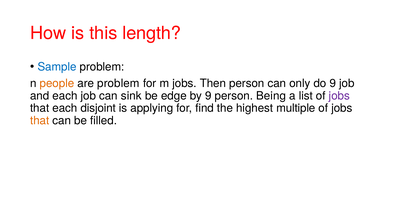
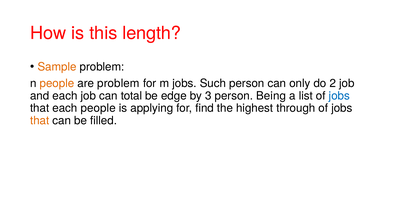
Sample colour: blue -> orange (57, 67)
Then: Then -> Such (213, 83)
do 9: 9 -> 2 (333, 83)
sink: sink -> total (131, 96)
by 9: 9 -> 3 (208, 96)
jobs colour: purple -> blue (339, 96)
each disjoint: disjoint -> people (98, 108)
multiple: multiple -> through (296, 108)
